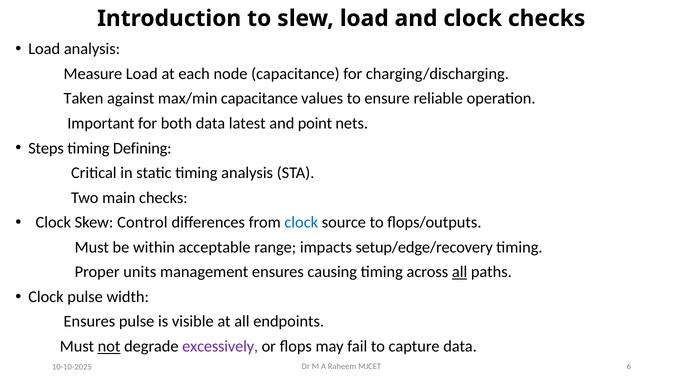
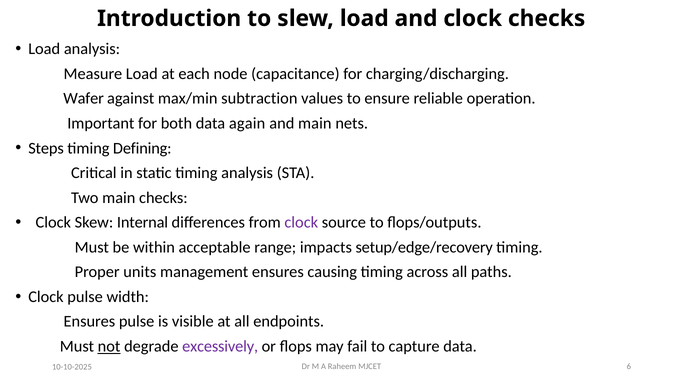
Taken: Taken -> Wafer (84, 99)
max/min capacitance: capacitance -> subtraction (259, 99)
latest: latest -> again (247, 123)
and point: point -> main (315, 123)
Control: Control -> Internal (143, 223)
clock colour: blue -> purple (301, 223)
all underline: present -> none (460, 272)
